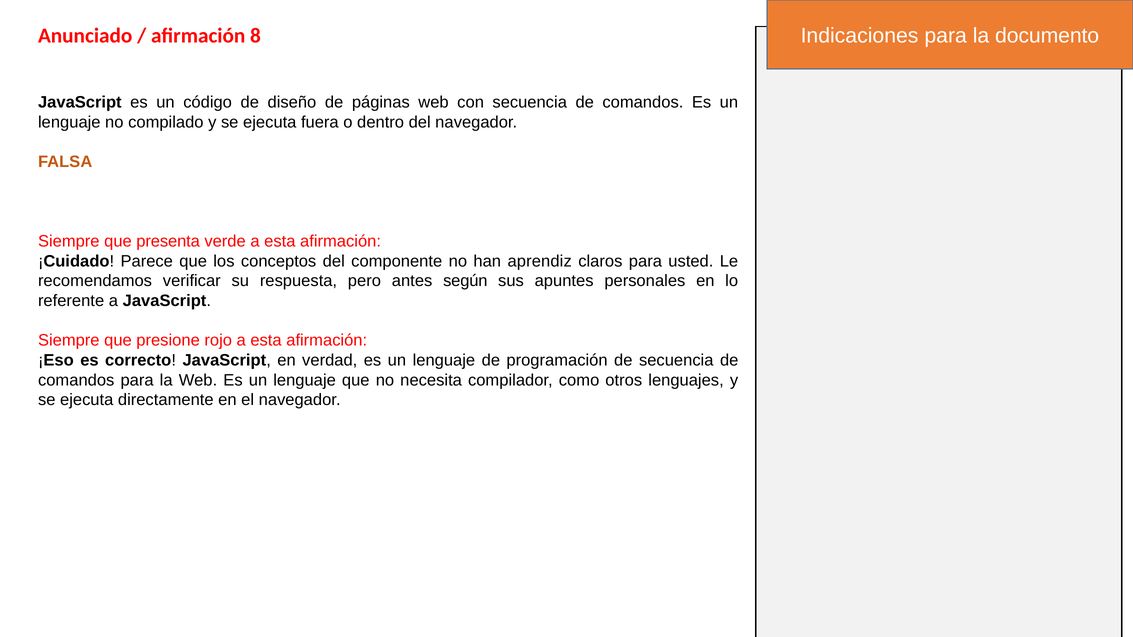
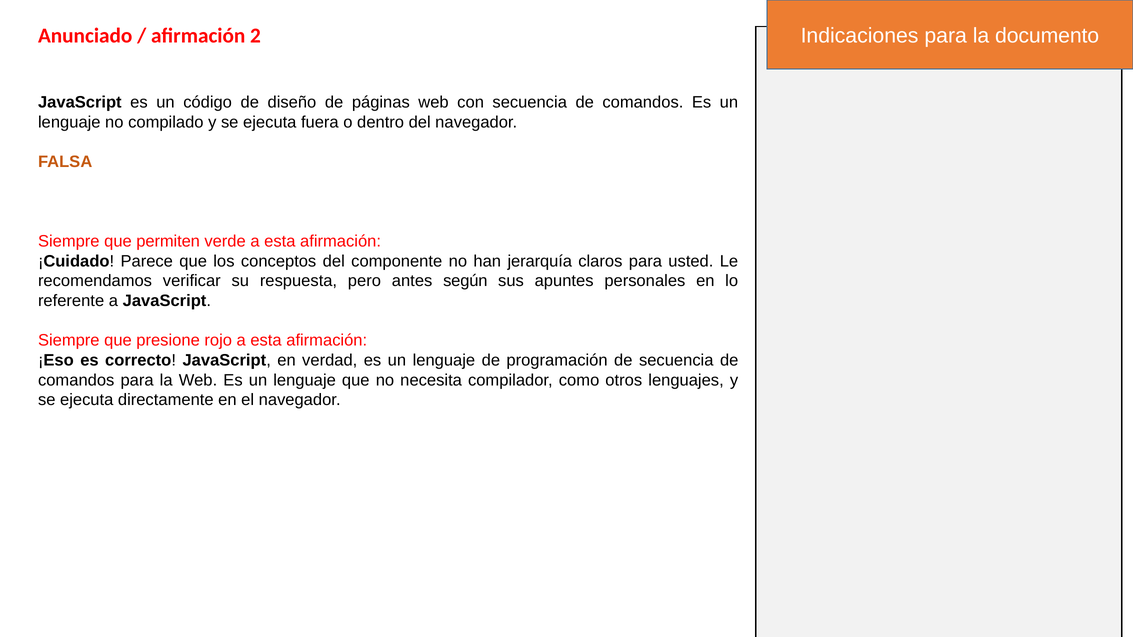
8: 8 -> 2 (255, 36)
presenta: presenta -> permiten (168, 241)
aprendiz: aprendiz -> jerarquía (540, 261)
